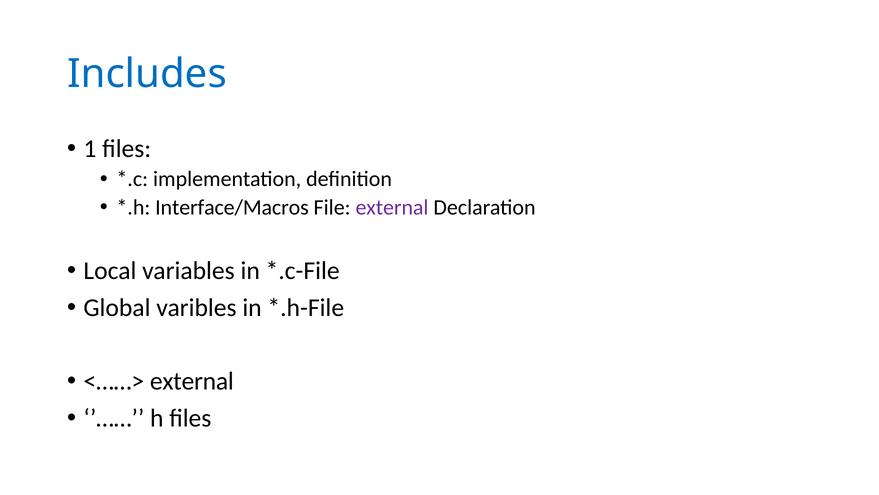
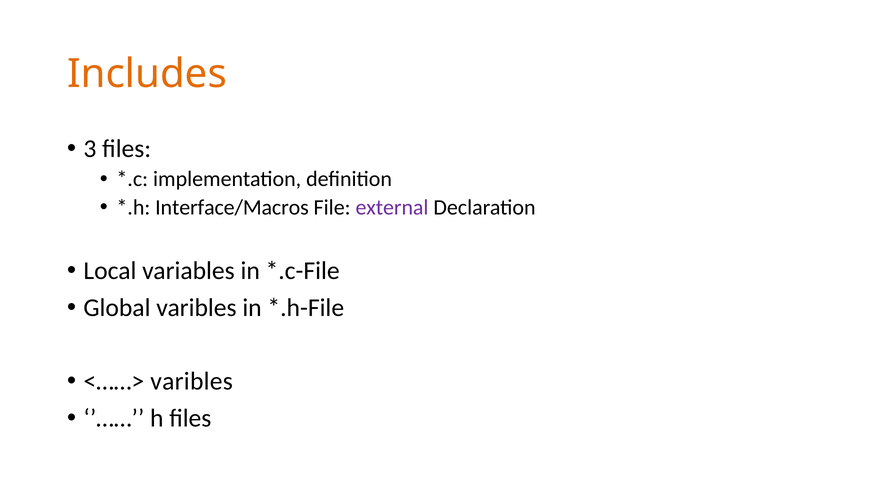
Includes colour: blue -> orange (147, 74)
1: 1 -> 3 (90, 149)
external: external -> varibles (192, 381)
